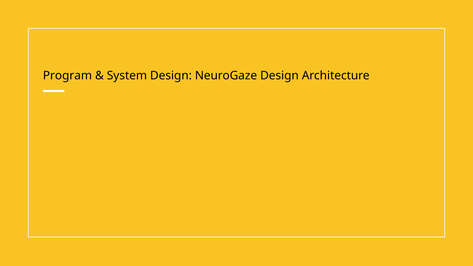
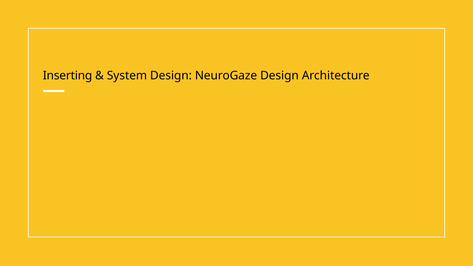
Program: Program -> Inserting (68, 75)
